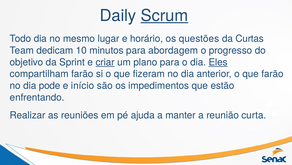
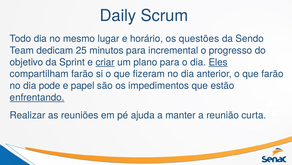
Scrum underline: present -> none (164, 16)
Curtas: Curtas -> Sendo (250, 39)
10: 10 -> 25 (81, 50)
abordagem: abordagem -> incremental (173, 50)
início: início -> papel (83, 85)
enfrentando underline: none -> present (37, 97)
